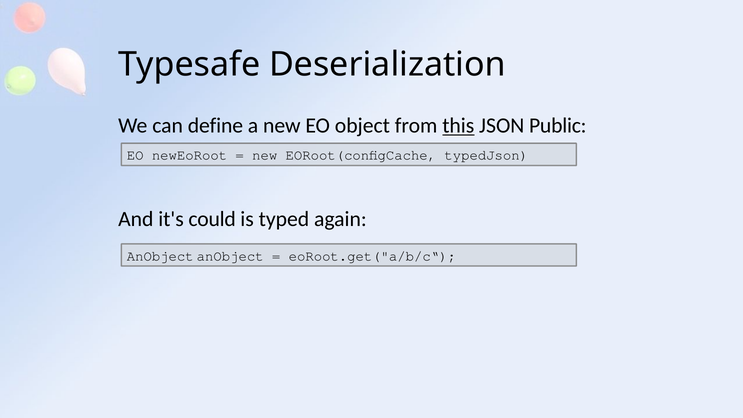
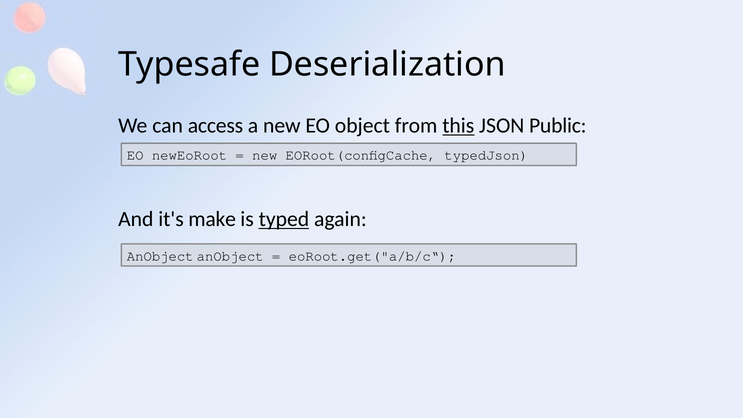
define: define -> access (215, 126)
could: could -> make (212, 219)
typed underline: none -> present (284, 219)
